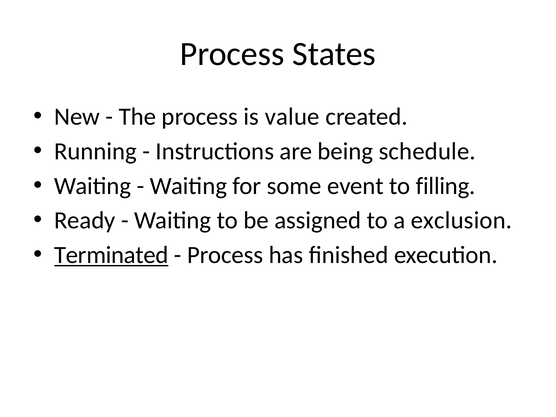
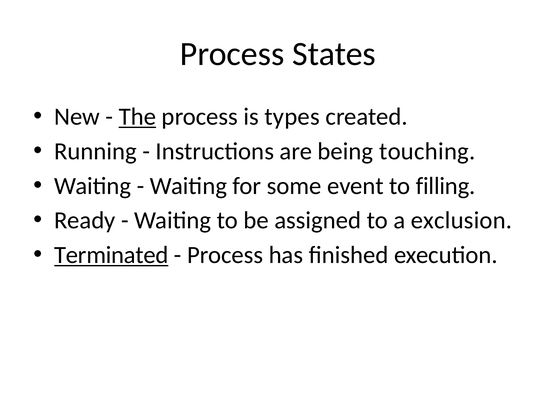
The underline: none -> present (137, 117)
value: value -> types (292, 117)
schedule: schedule -> touching (427, 151)
